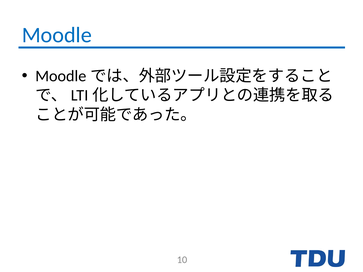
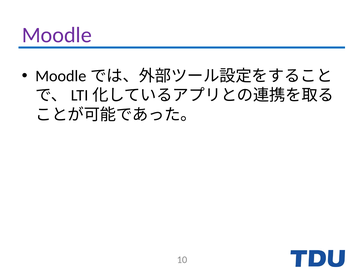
Moodle colour: blue -> purple (57, 35)
